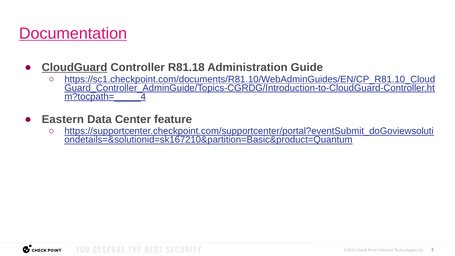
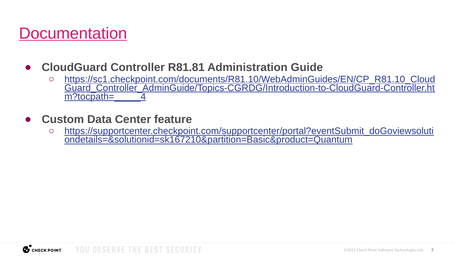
CloudGuard underline: present -> none (75, 67)
R81.18: R81.18 -> R81.81 (186, 67)
Eastern: Eastern -> Custom (63, 119)
